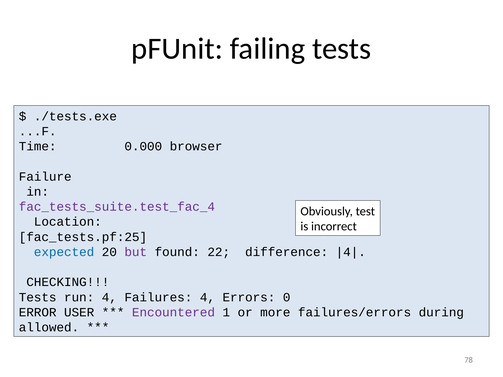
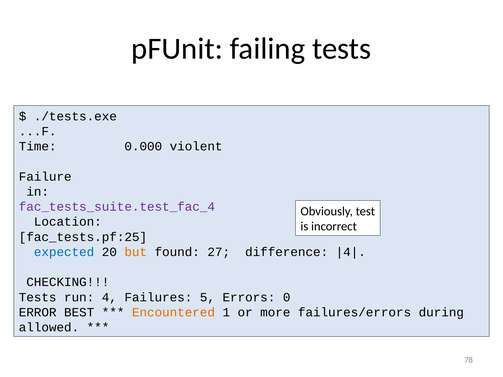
browser: browser -> violent (196, 147)
but colour: purple -> orange (136, 252)
22: 22 -> 27 (219, 252)
Failures 4: 4 -> 5 (207, 297)
USER: USER -> BEST (79, 313)
Encountered colour: purple -> orange (173, 313)
